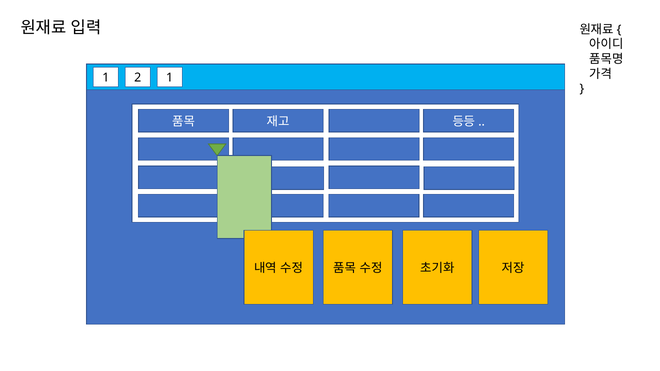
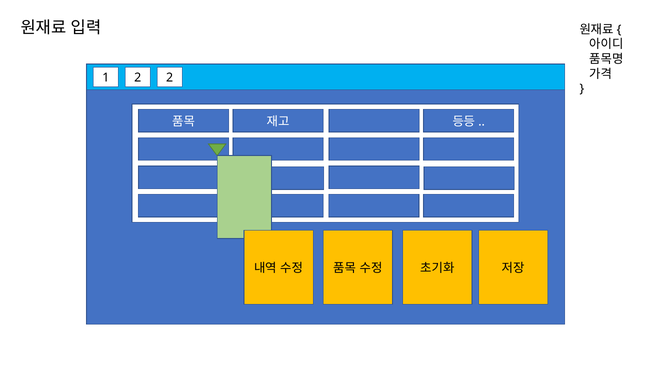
2 1: 1 -> 2 (170, 78)
